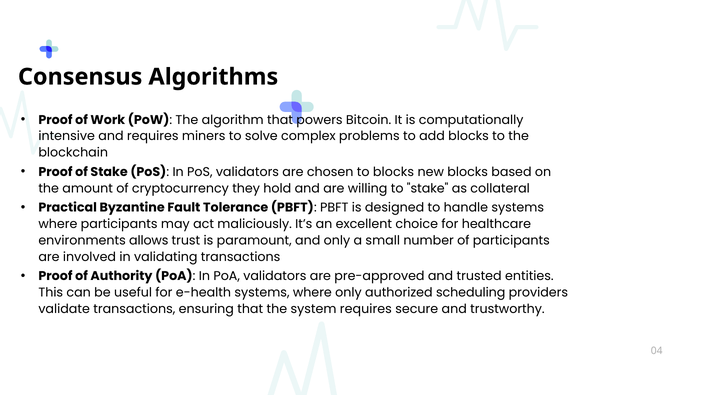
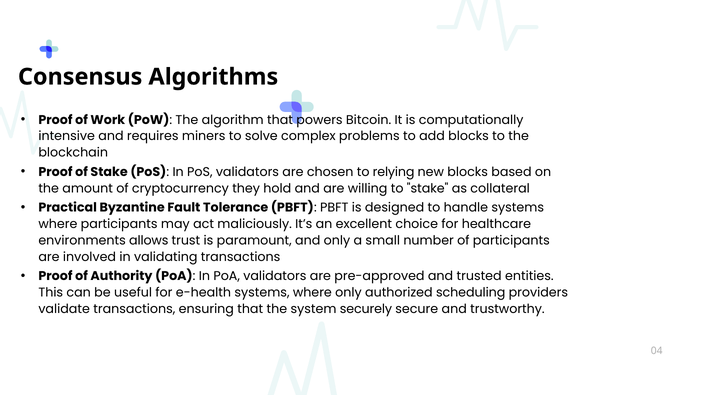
to blocks: blocks -> relying (394, 172)
system requires: requires -> securely (366, 309)
